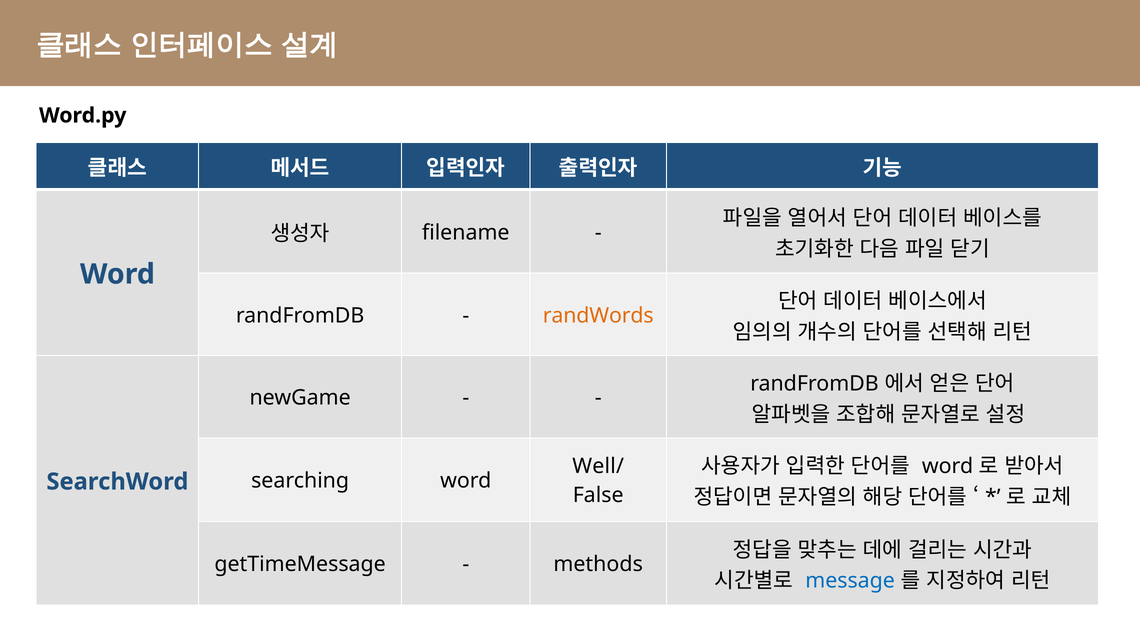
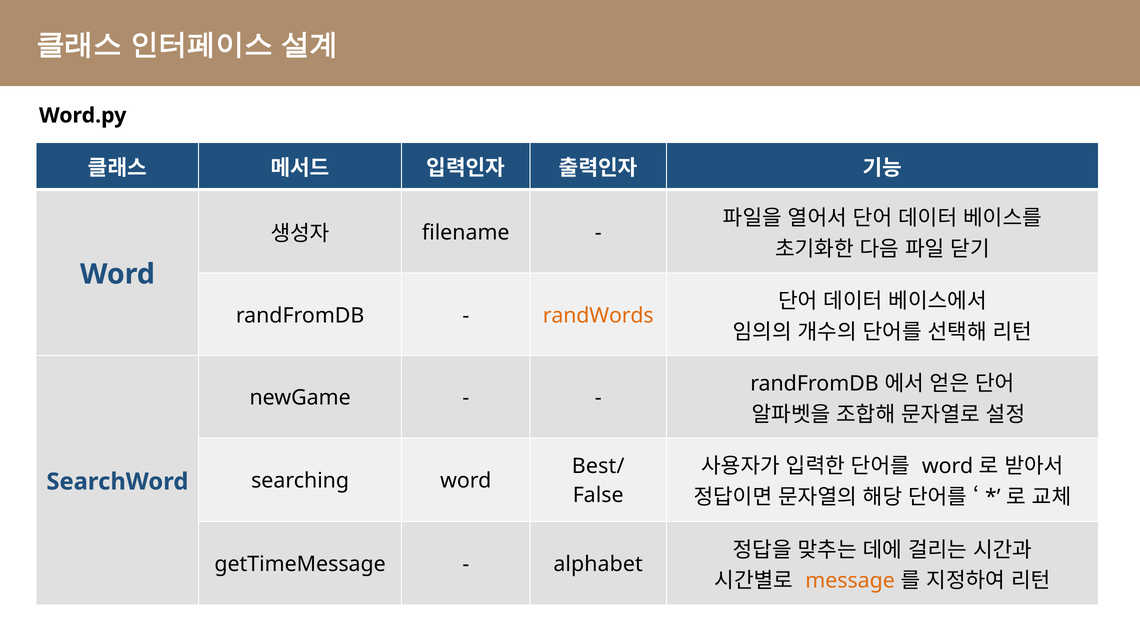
Well/: Well/ -> Best/ (598, 467)
methods: methods -> alphabet (598, 565)
message colour: blue -> orange (850, 581)
